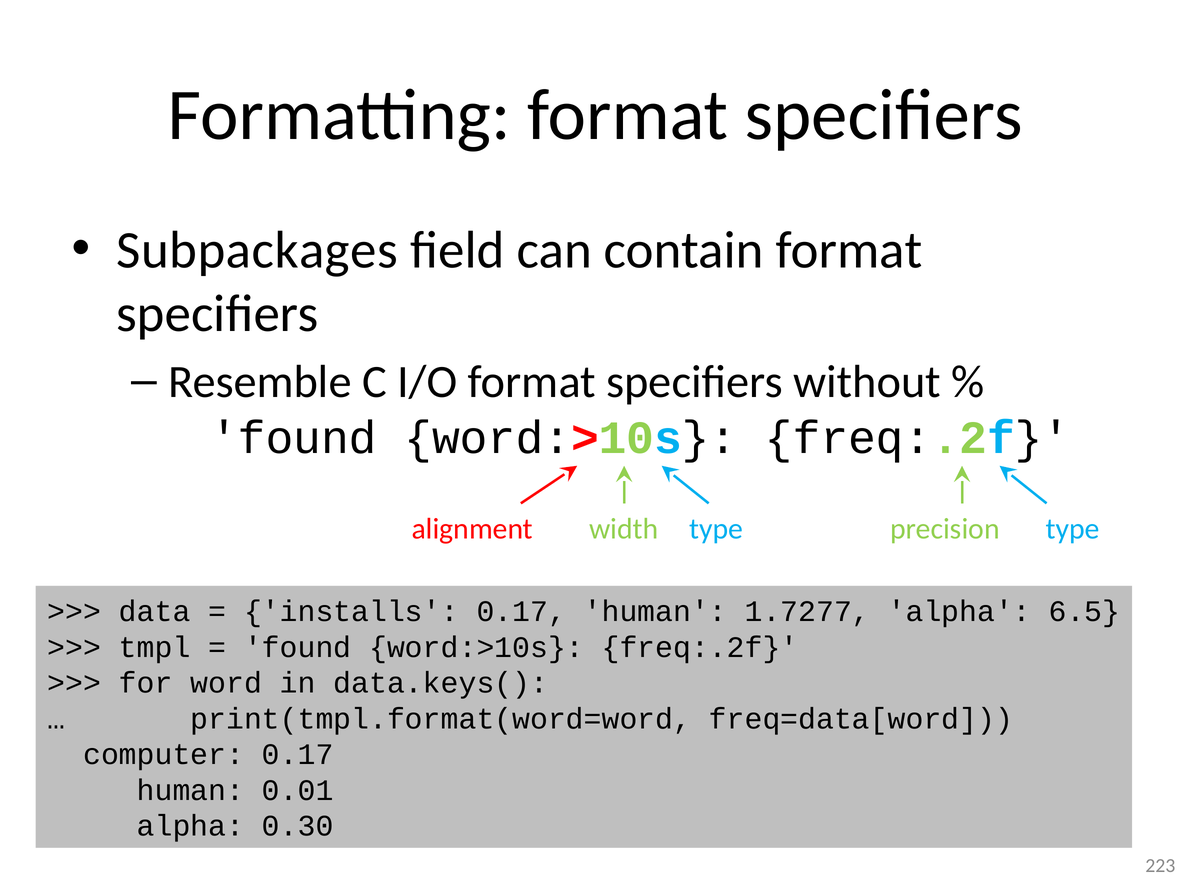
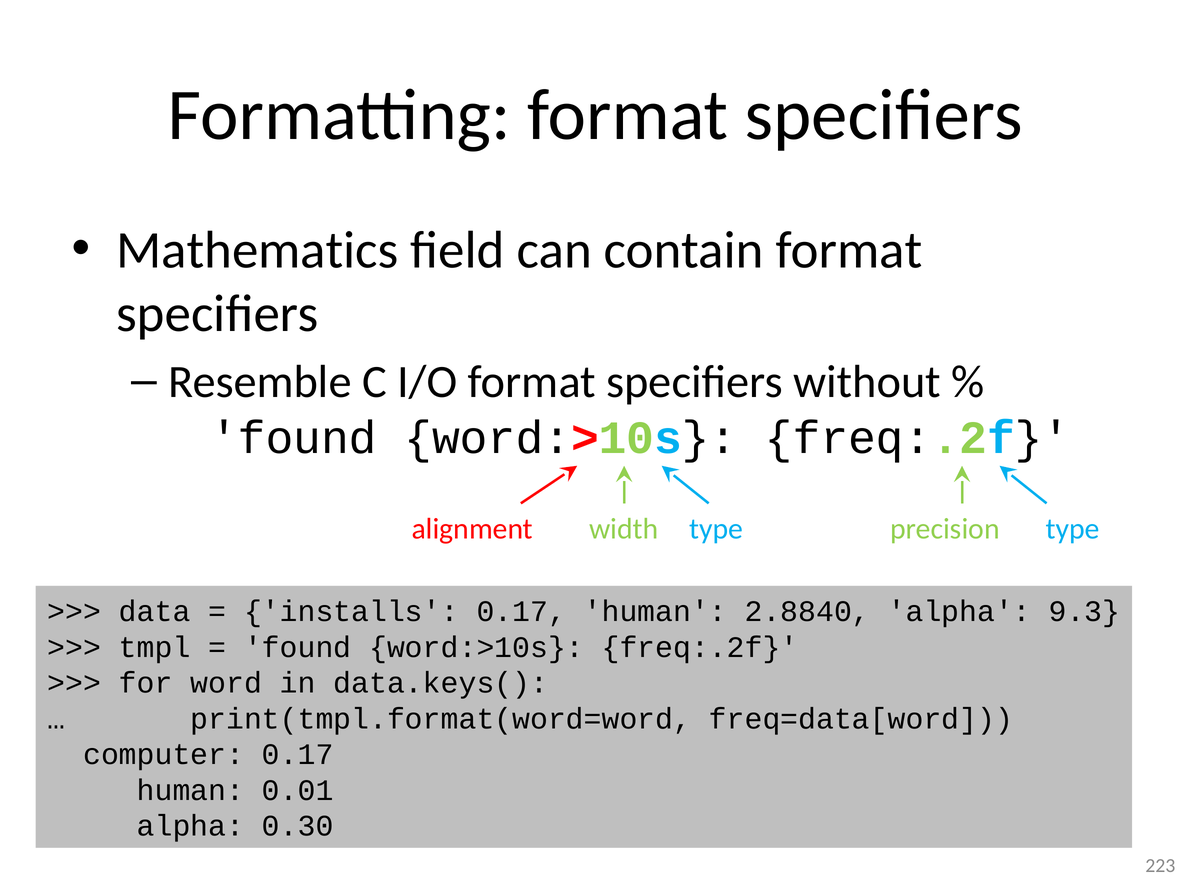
Subpackages: Subpackages -> Mathematics (257, 250)
1.7277: 1.7277 -> 2.8840 (807, 612)
6.5: 6.5 -> 9.3 (1084, 612)
